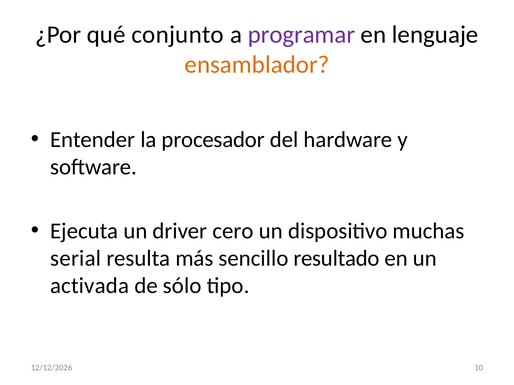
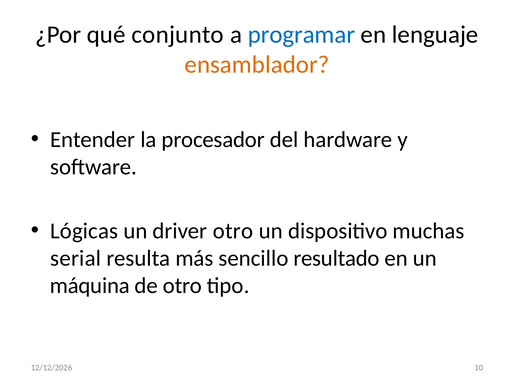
programar colour: purple -> blue (301, 35)
Ejecuta: Ejecuta -> Lógicas (84, 231)
driver cero: cero -> otro (233, 231)
activada: activada -> máquina (90, 286)
de sólo: sólo -> otro (182, 286)
